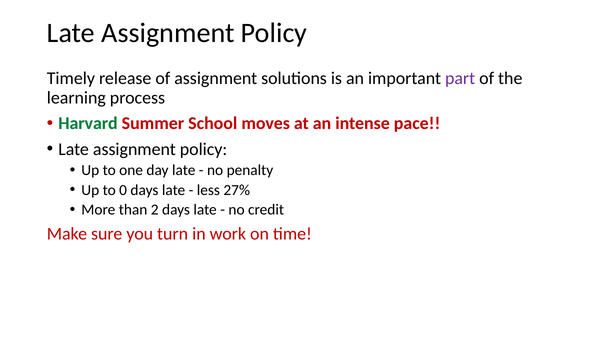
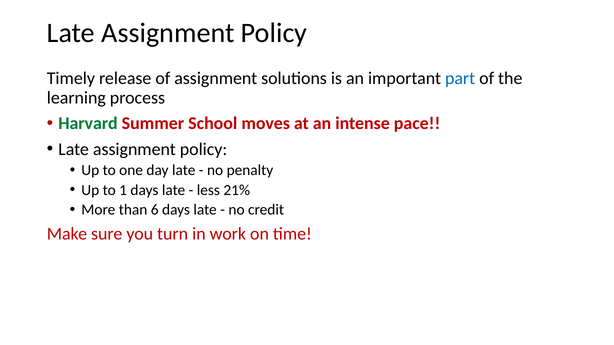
part colour: purple -> blue (460, 79)
0: 0 -> 1 (123, 190)
27%: 27% -> 21% (237, 190)
2: 2 -> 6 (155, 210)
